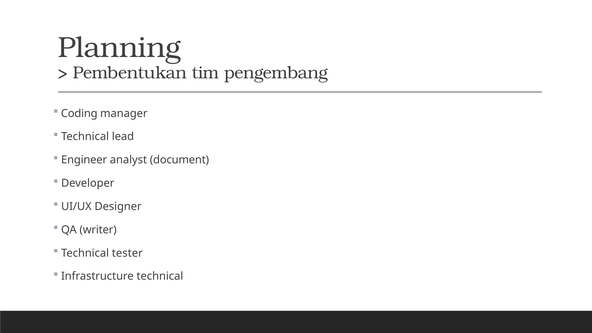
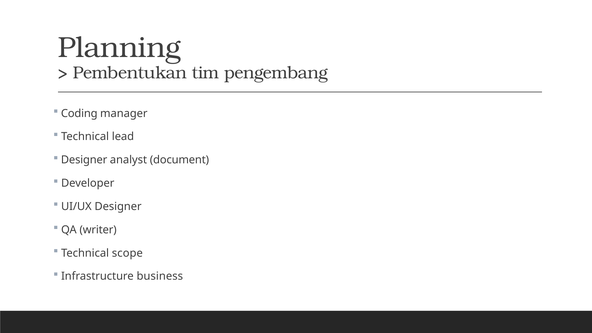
Engineer: Engineer -> Designer (84, 160)
tester: tester -> scope (127, 253)
Infrastructure technical: technical -> business (160, 276)
